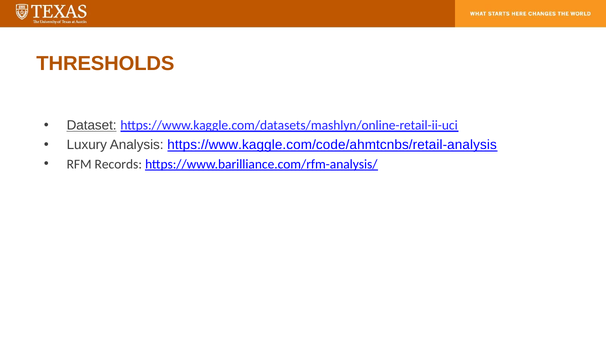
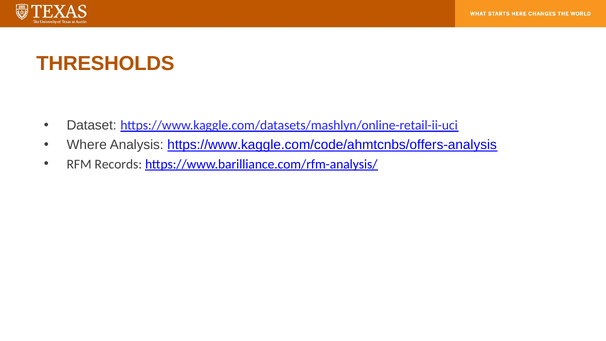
Dataset underline: present -> none (92, 125)
Luxury: Luxury -> Where (87, 145)
https://www.kaggle.com/code/ahmtcnbs/retail-analysis: https://www.kaggle.com/code/ahmtcnbs/retail-analysis -> https://www.kaggle.com/code/ahmtcnbs/offers-analysis (332, 145)
